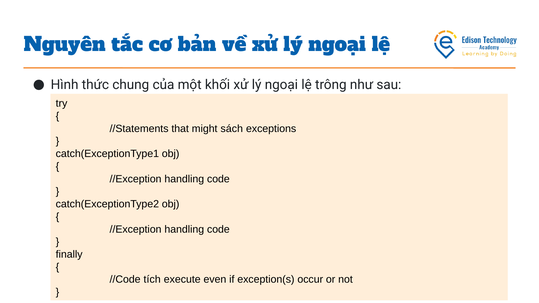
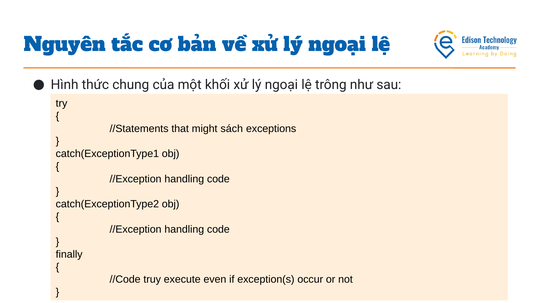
tích: tích -> truy (152, 280)
